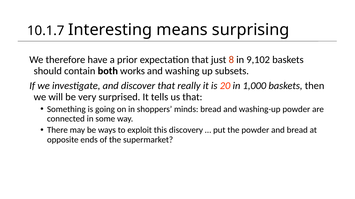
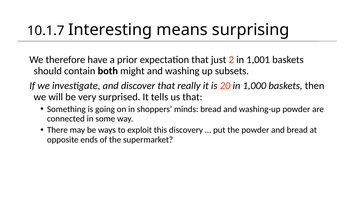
8: 8 -> 2 (231, 60)
9,102: 9,102 -> 1,001 (258, 60)
works: works -> might (132, 71)
